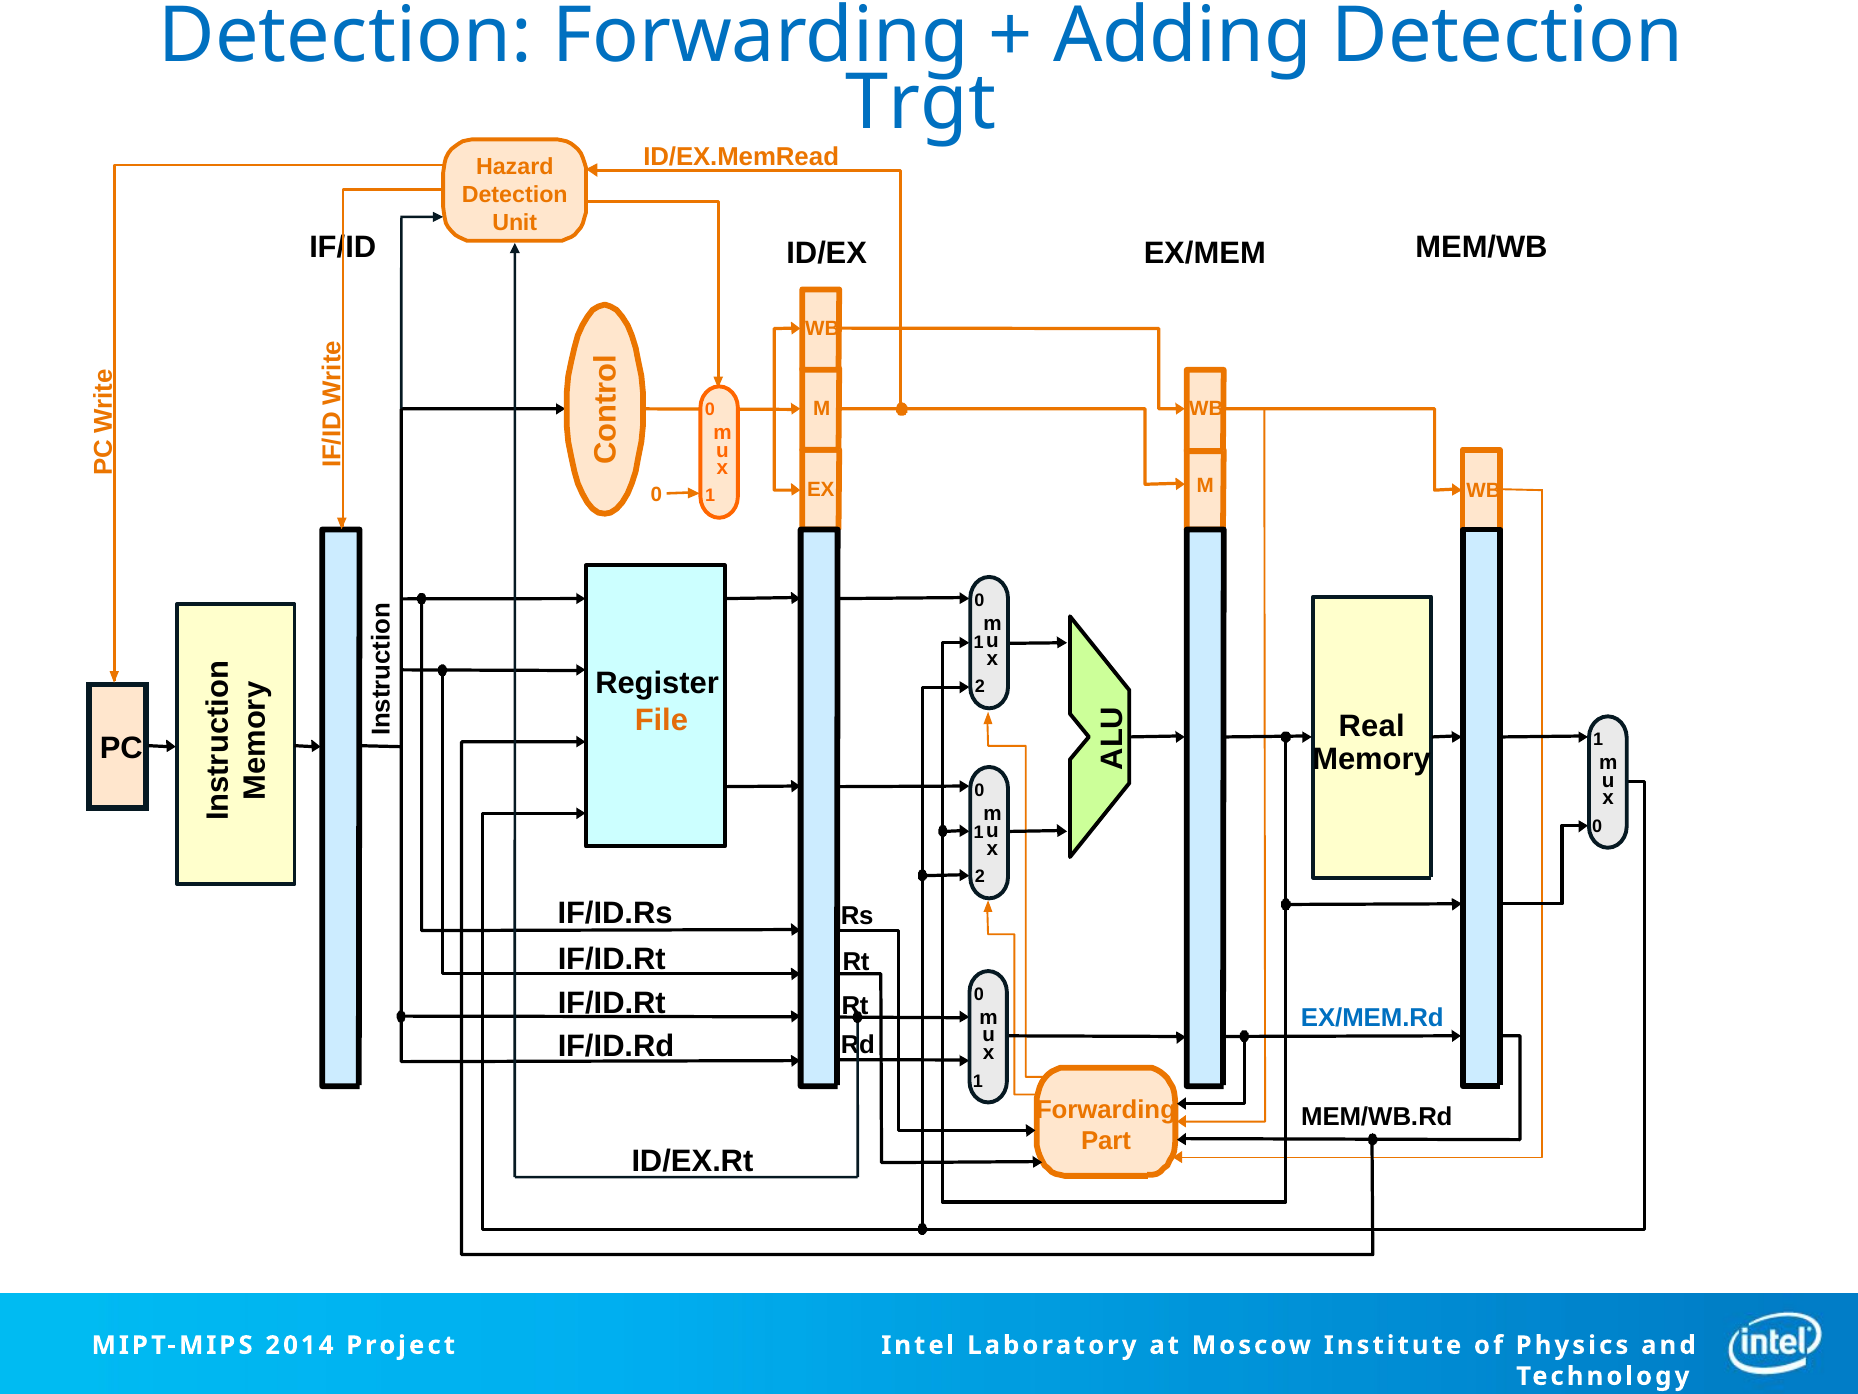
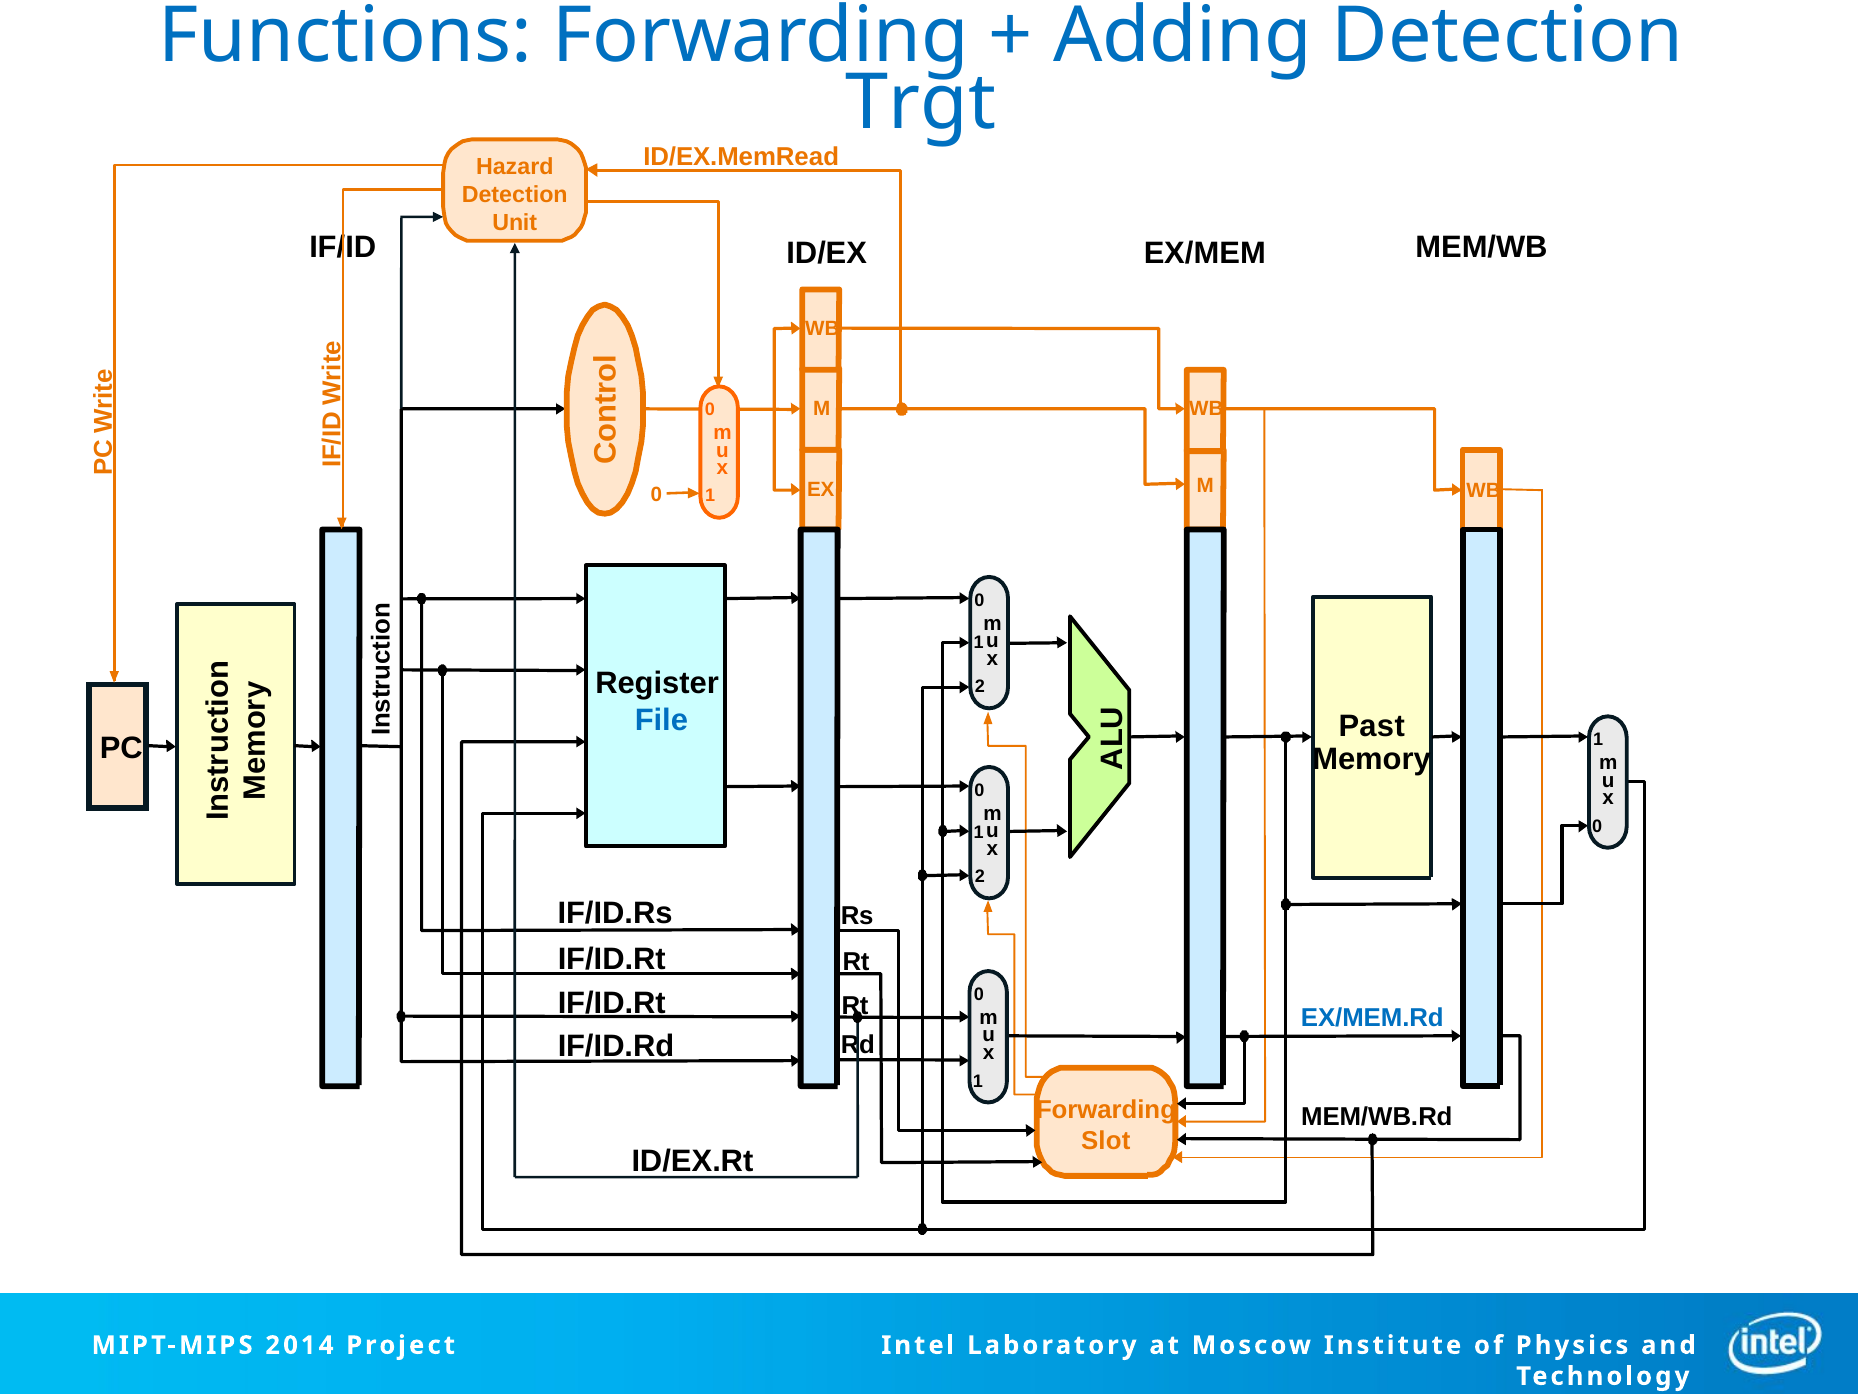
Detection: Detection -> Functions (345, 36)
File colour: orange -> blue (661, 720)
Real: Real -> Past (1372, 726)
Part: Part -> Slot (1106, 1140)
